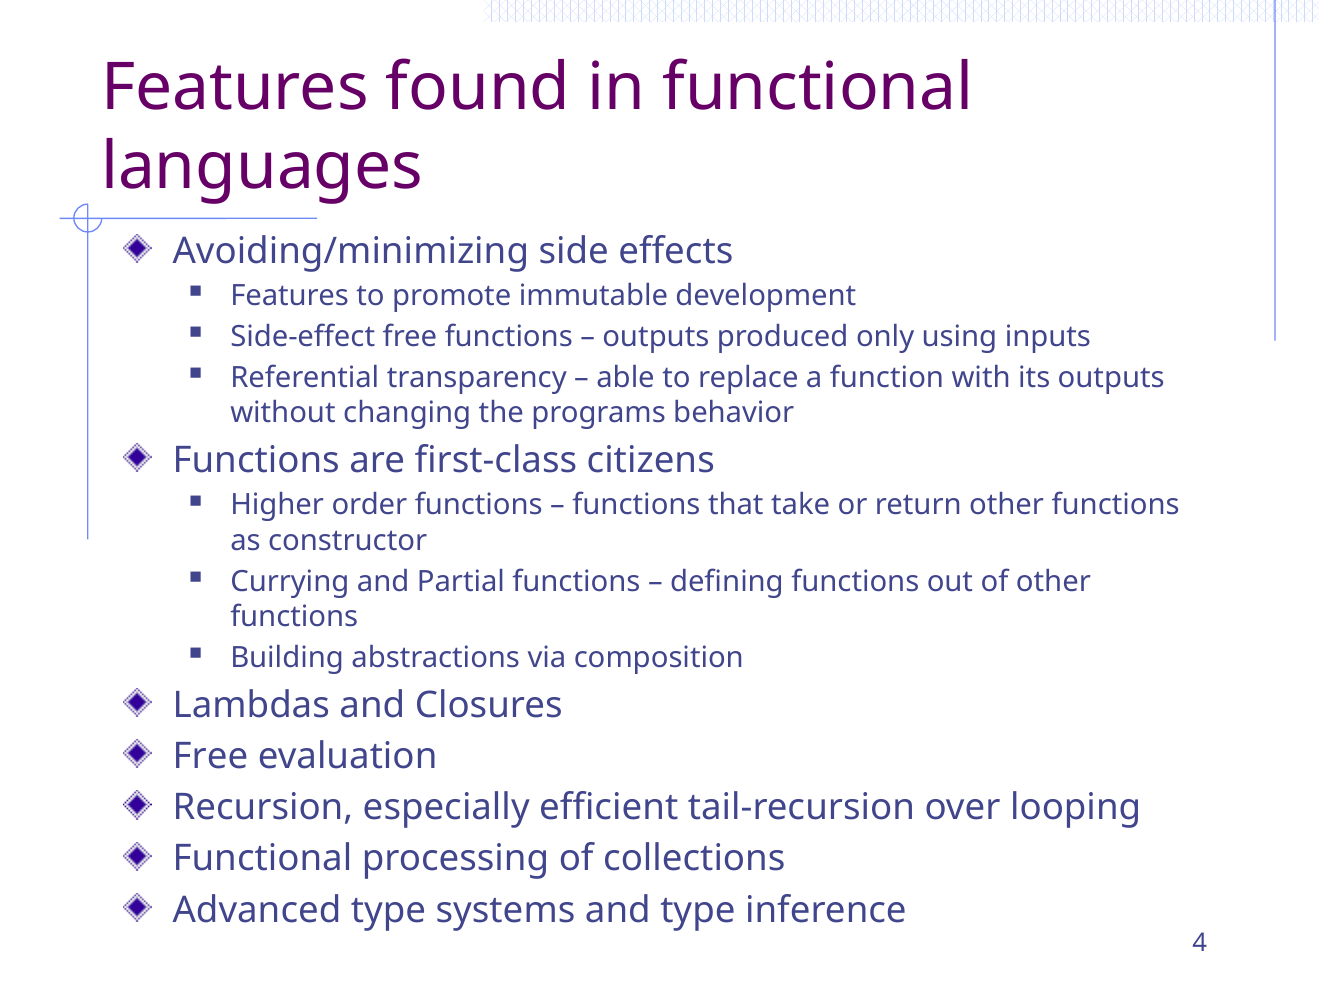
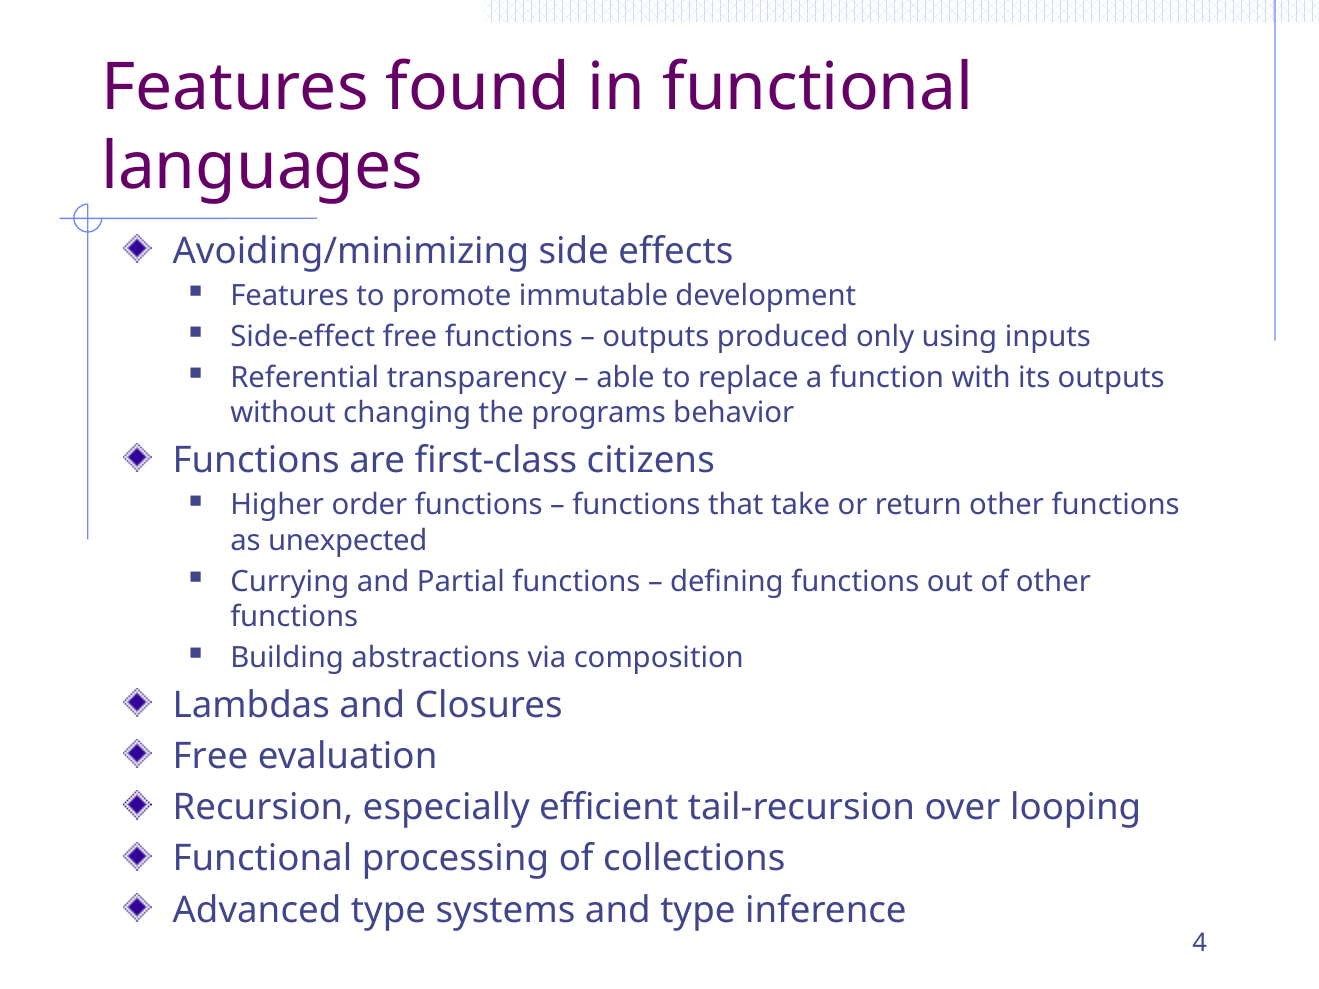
constructor: constructor -> unexpected (348, 541)
